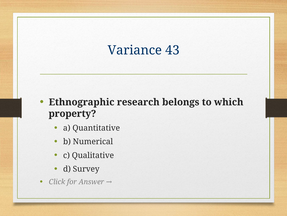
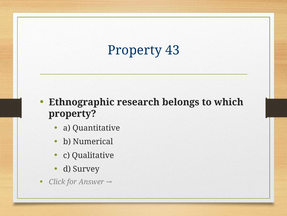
Variance: Variance -> Property (135, 50)
